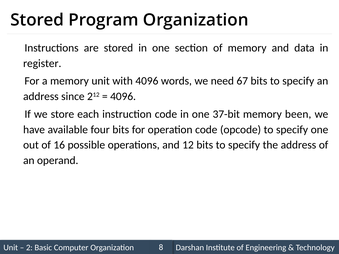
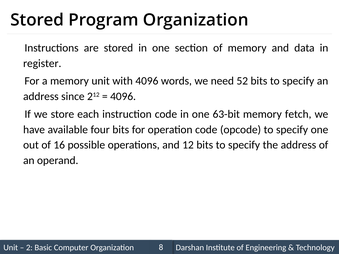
67: 67 -> 52 (242, 81)
37-bit: 37-bit -> 63-bit (226, 114)
been: been -> fetch (298, 114)
